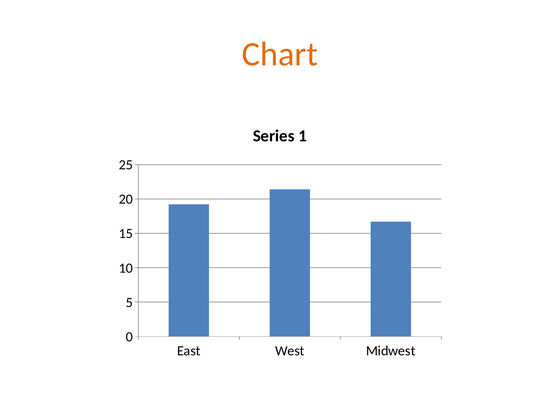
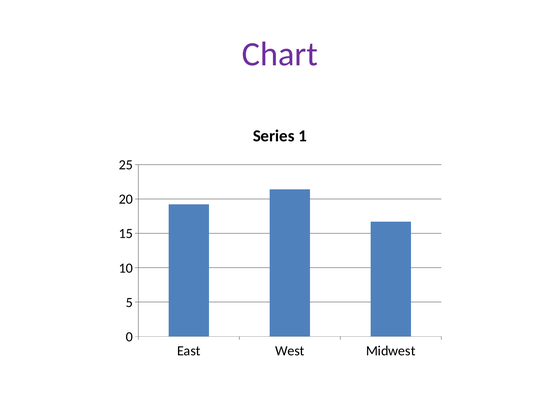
Chart colour: orange -> purple (280, 54)
